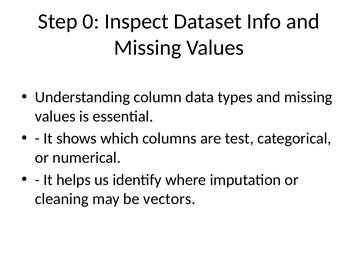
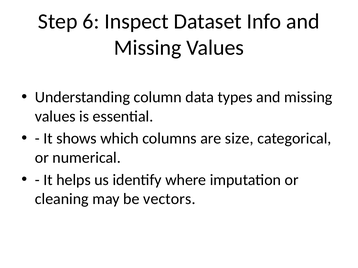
0: 0 -> 6 (91, 22)
test: test -> size (239, 139)
